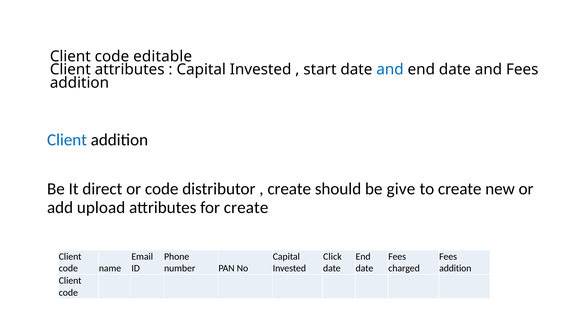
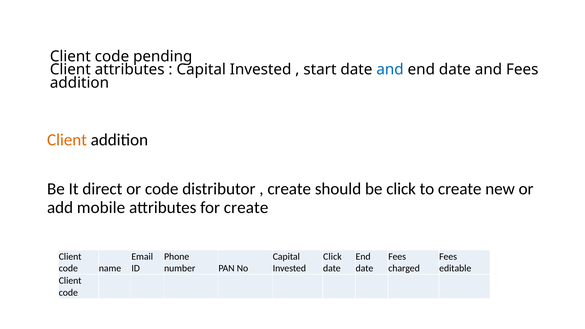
editable: editable -> pending (163, 56)
Client colour: blue -> orange (67, 140)
be give: give -> click (401, 189)
upload: upload -> mobile (101, 207)
addition: addition -> editable (455, 268)
